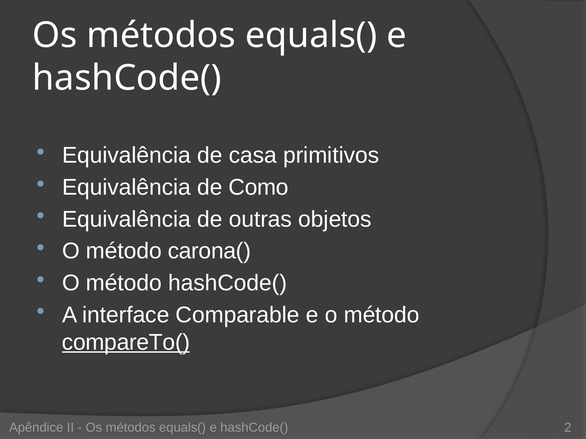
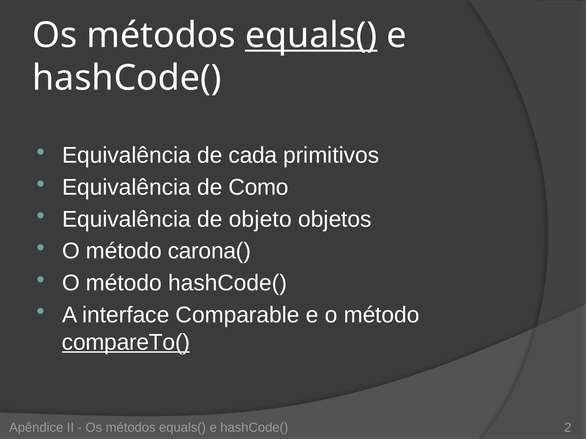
equals( underline: none -> present (311, 35)
casa: casa -> cada (253, 156)
outras: outras -> objeto (260, 219)
